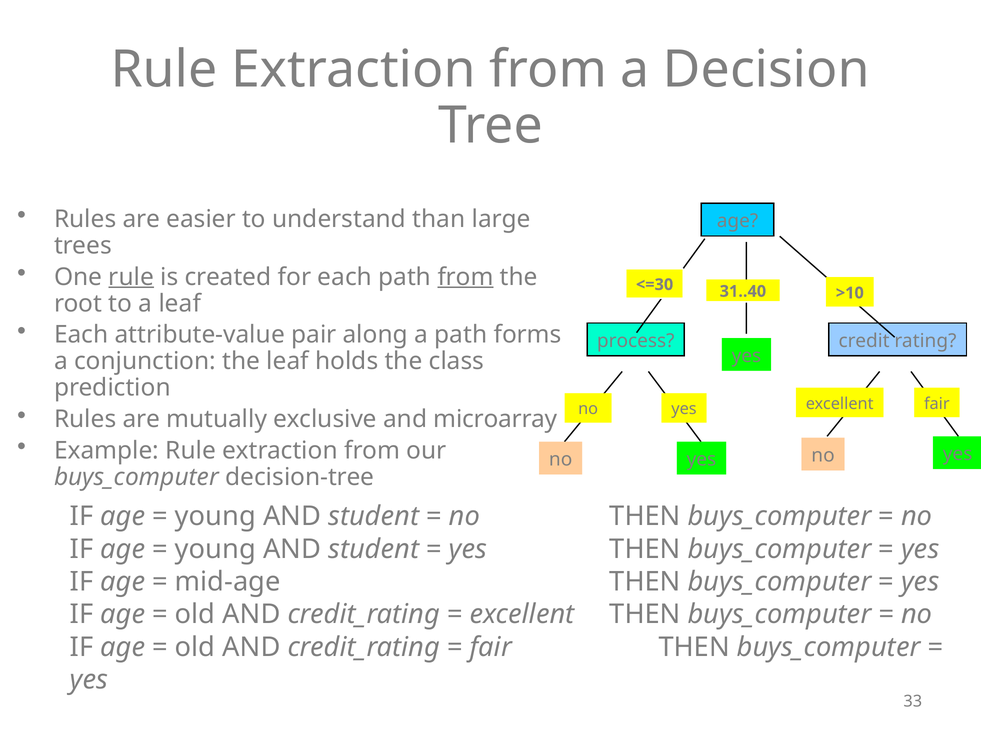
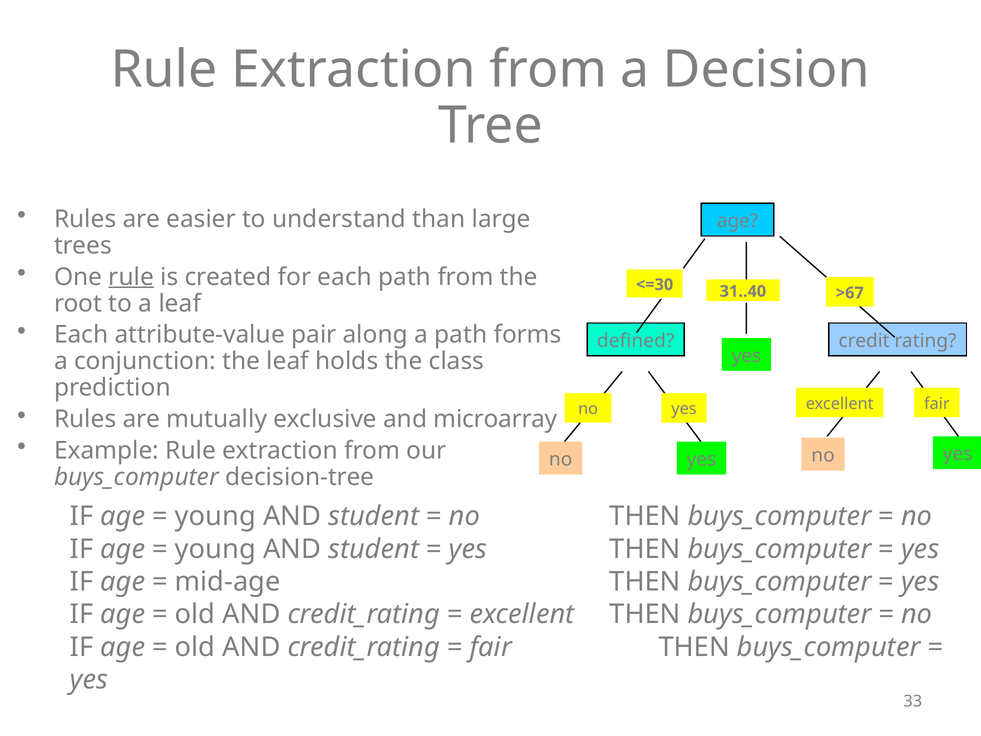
from underline: present -> none (466, 277)
>10: >10 -> >67 (850, 293)
process: process -> defined (636, 341)
